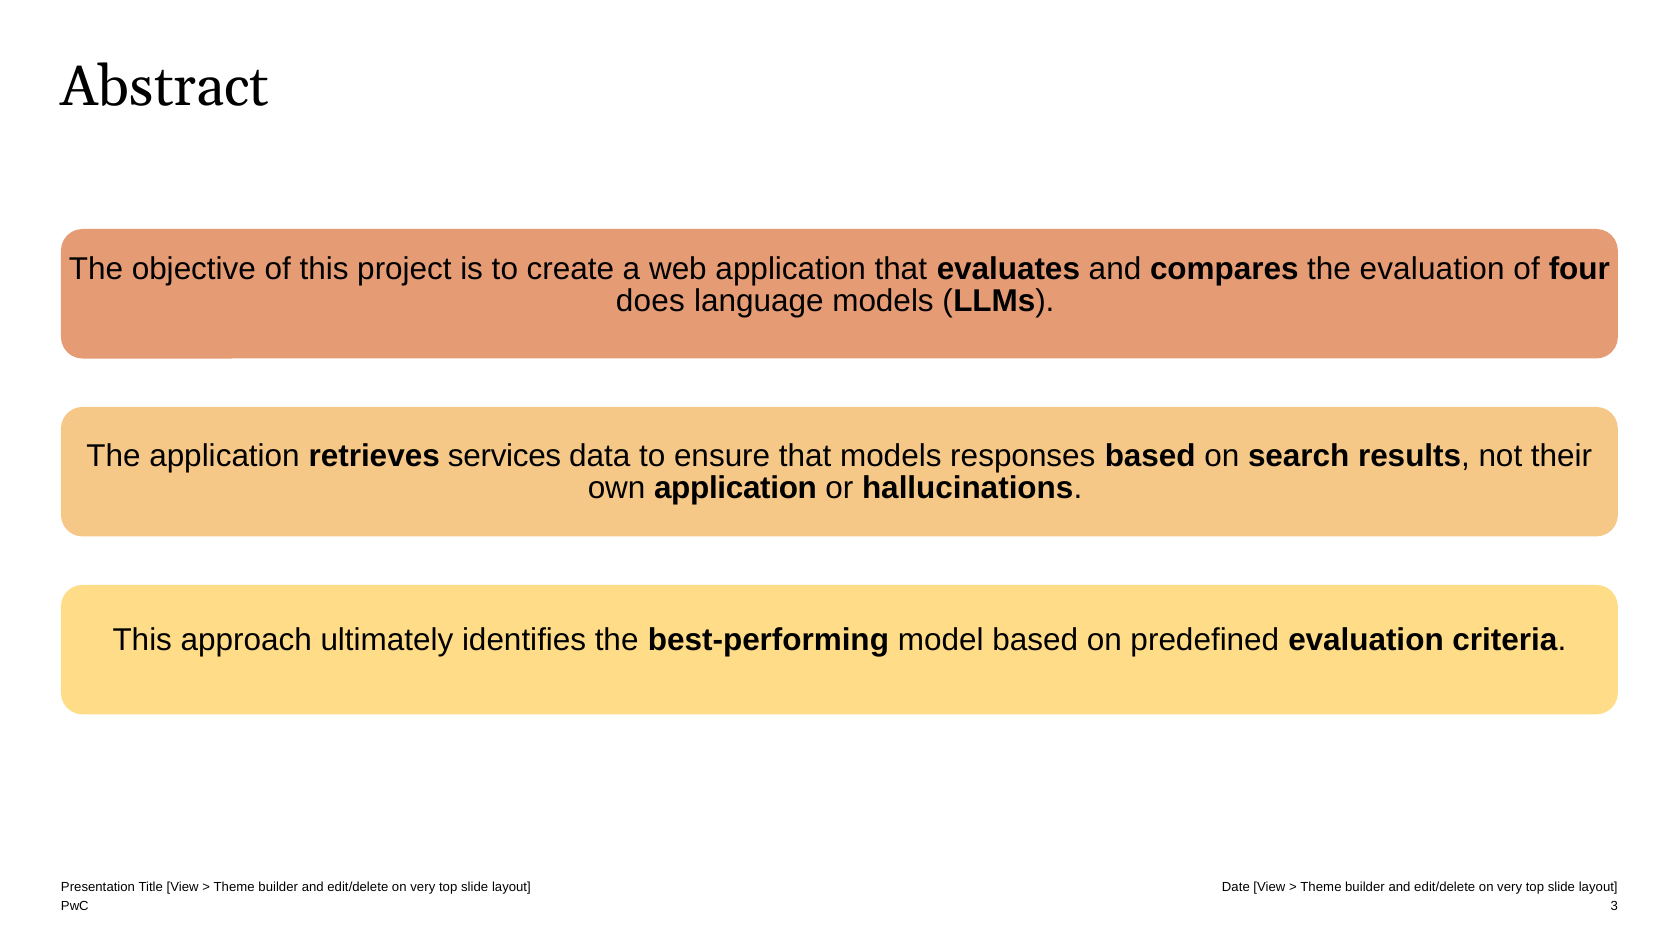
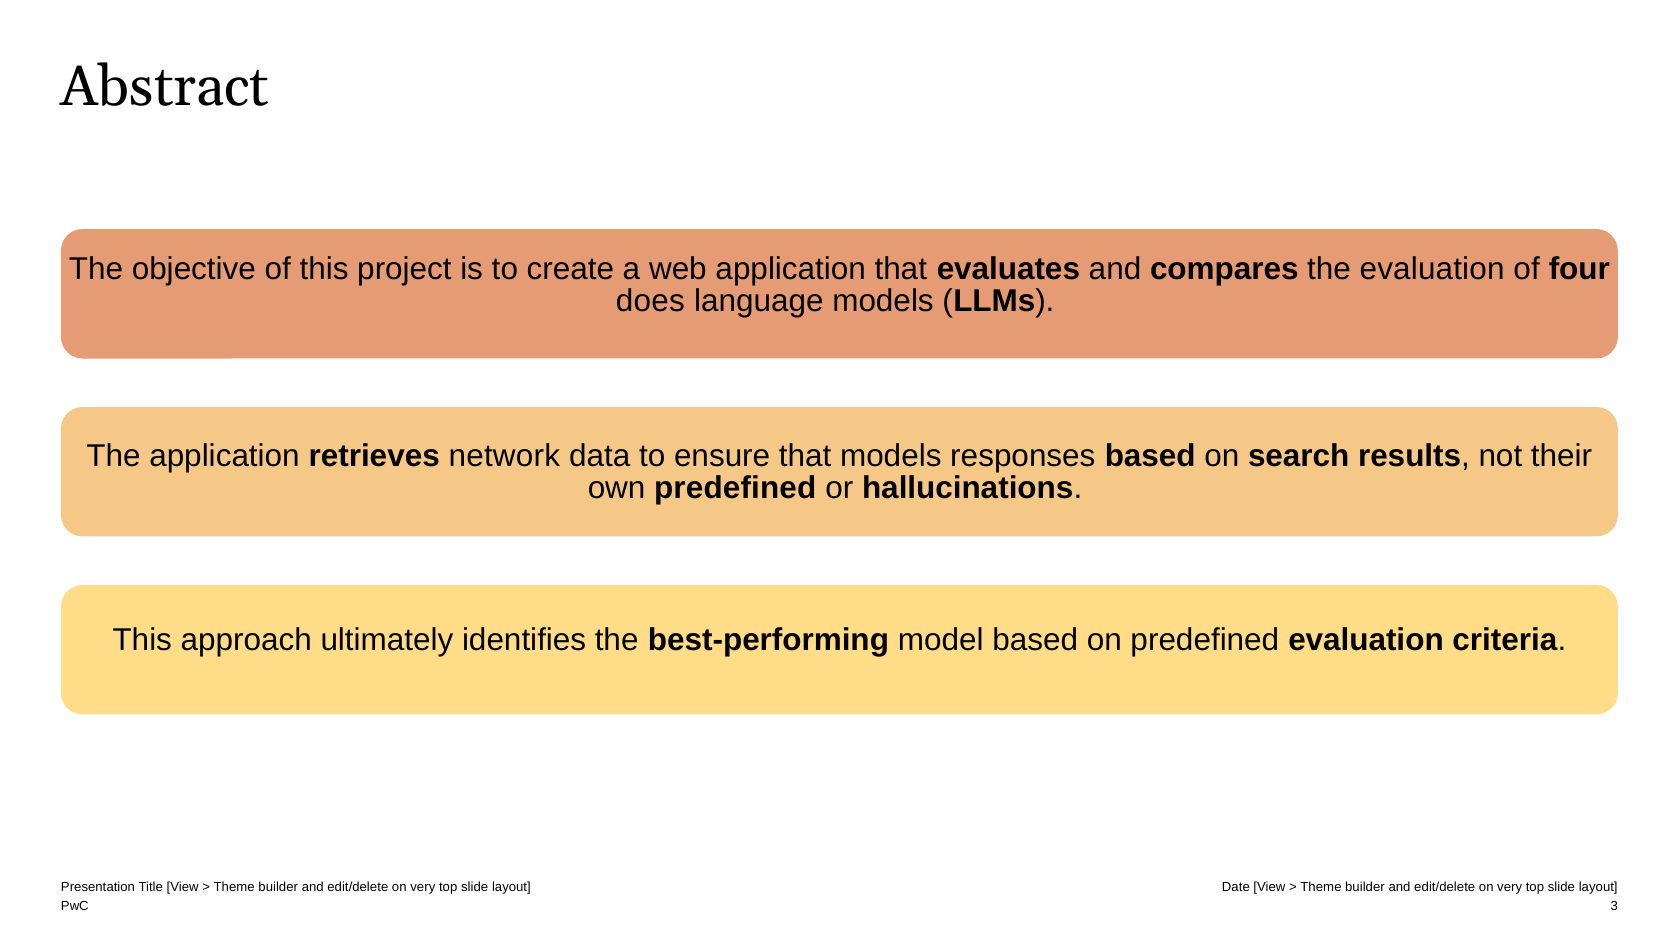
services: services -> network (504, 456)
own application: application -> predefined (735, 488)
